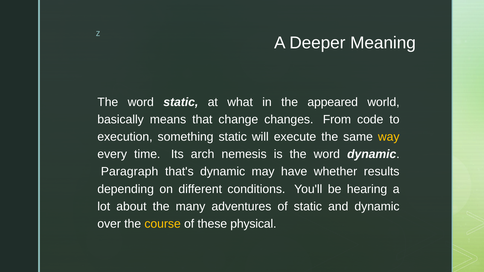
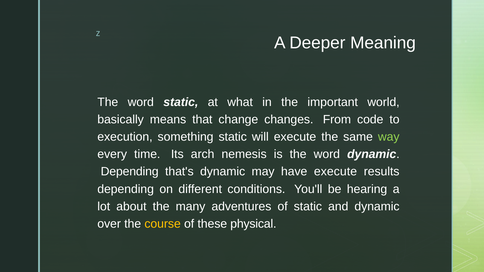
appeared: appeared -> important (333, 102)
way colour: yellow -> light green (389, 137)
Paragraph: Paragraph -> Depending (130, 172)
have whether: whether -> execute (335, 172)
